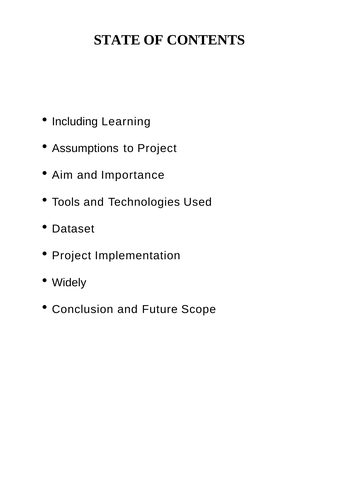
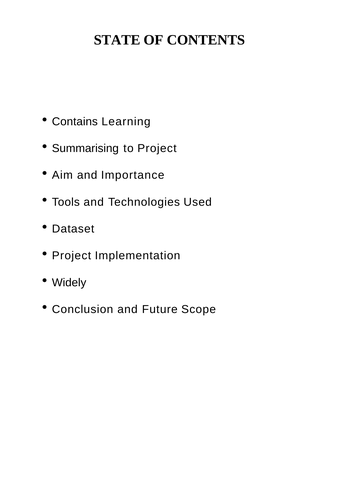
Including: Including -> Contains (75, 122)
Assumptions: Assumptions -> Summarising (85, 148)
